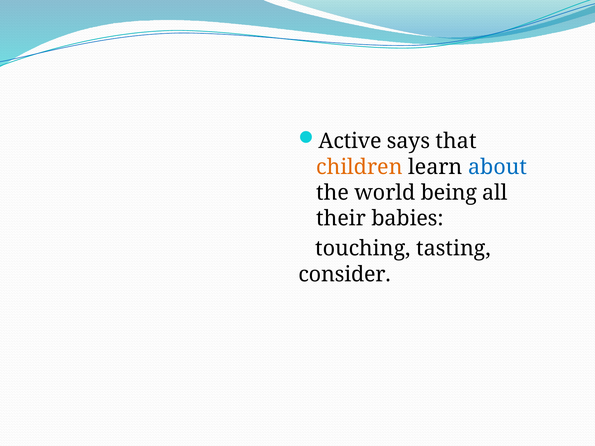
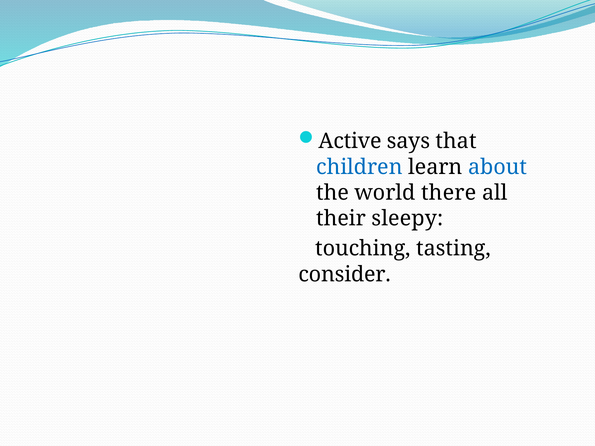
children colour: orange -> blue (359, 167)
being: being -> there (449, 193)
babies: babies -> sleepy (407, 219)
